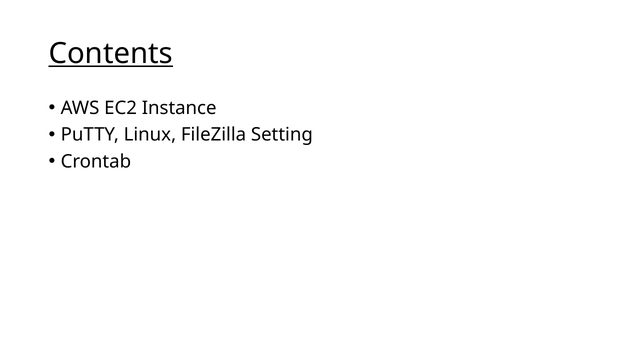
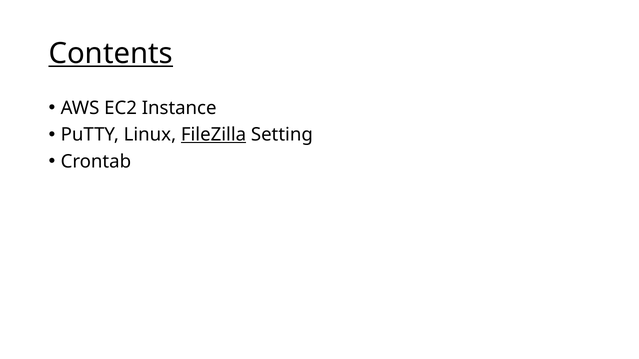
FileZilla underline: none -> present (214, 135)
